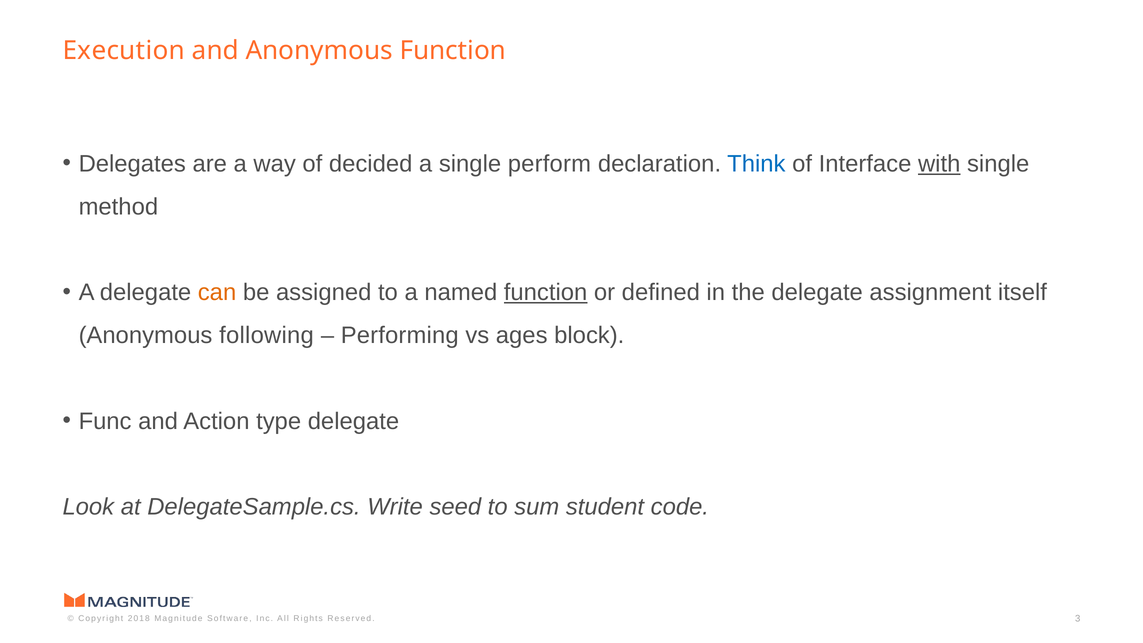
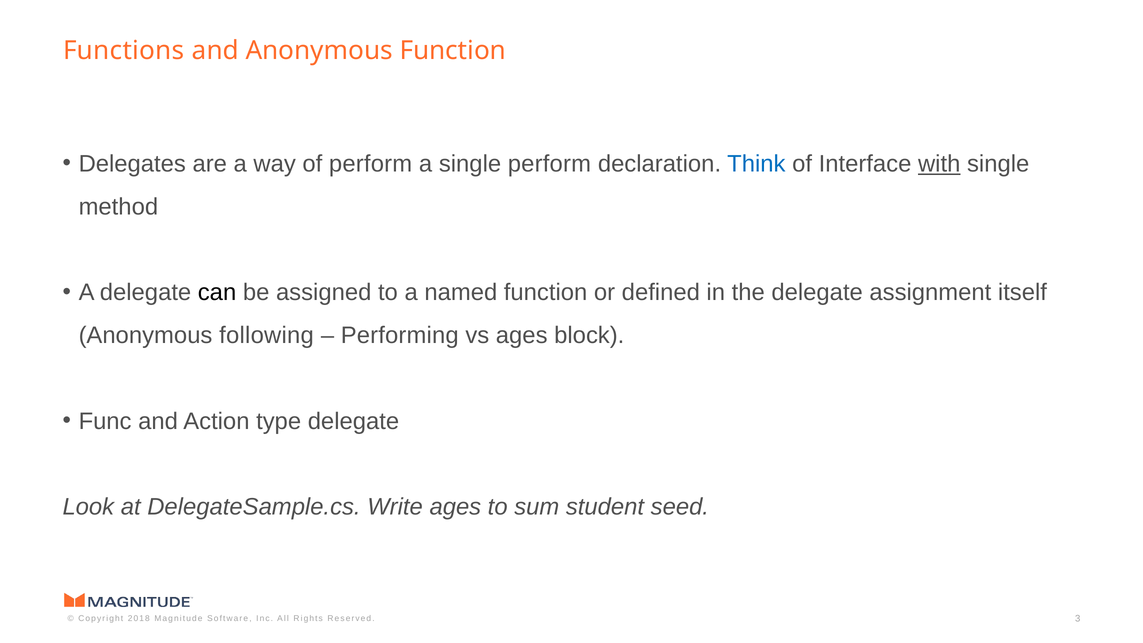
Execution: Execution -> Functions (124, 51)
of decided: decided -> perform (371, 164)
can colour: orange -> black (217, 293)
function underline: present -> none (546, 293)
Write seed: seed -> ages (455, 507)
code: code -> seed (680, 507)
